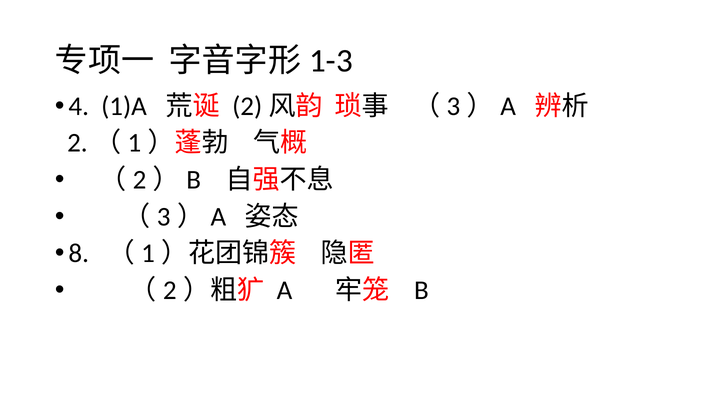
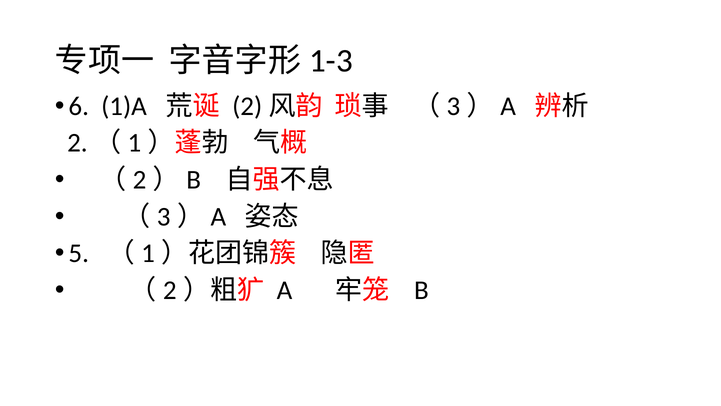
4: 4 -> 6 (79, 106)
8: 8 -> 5 (79, 253)
